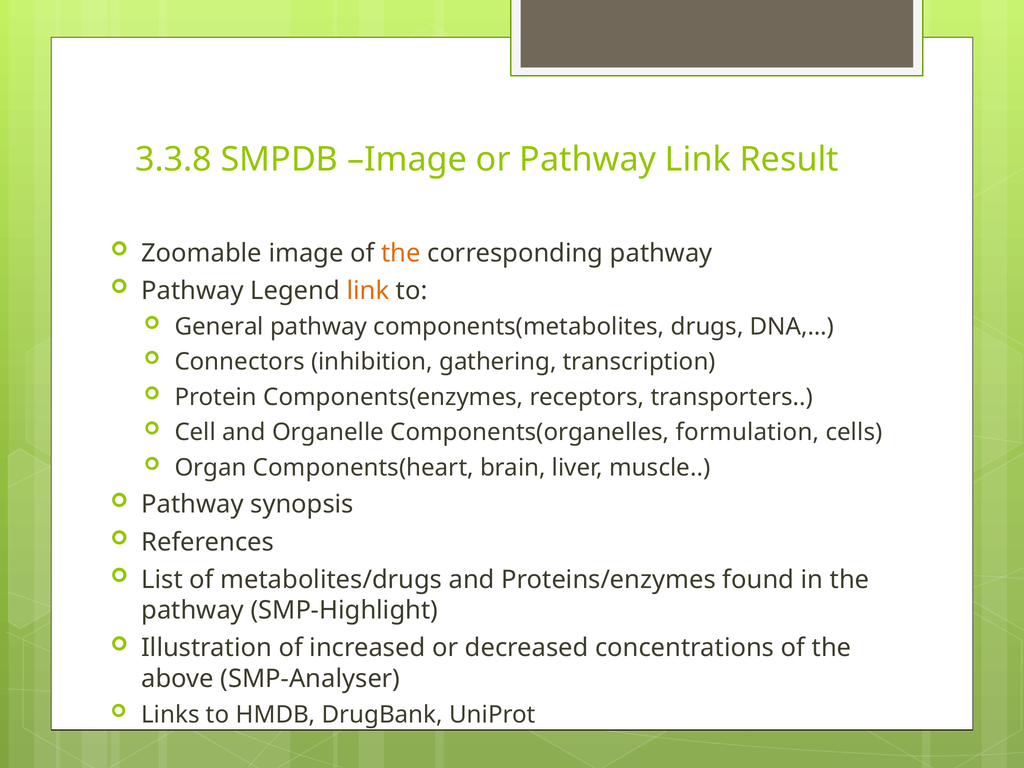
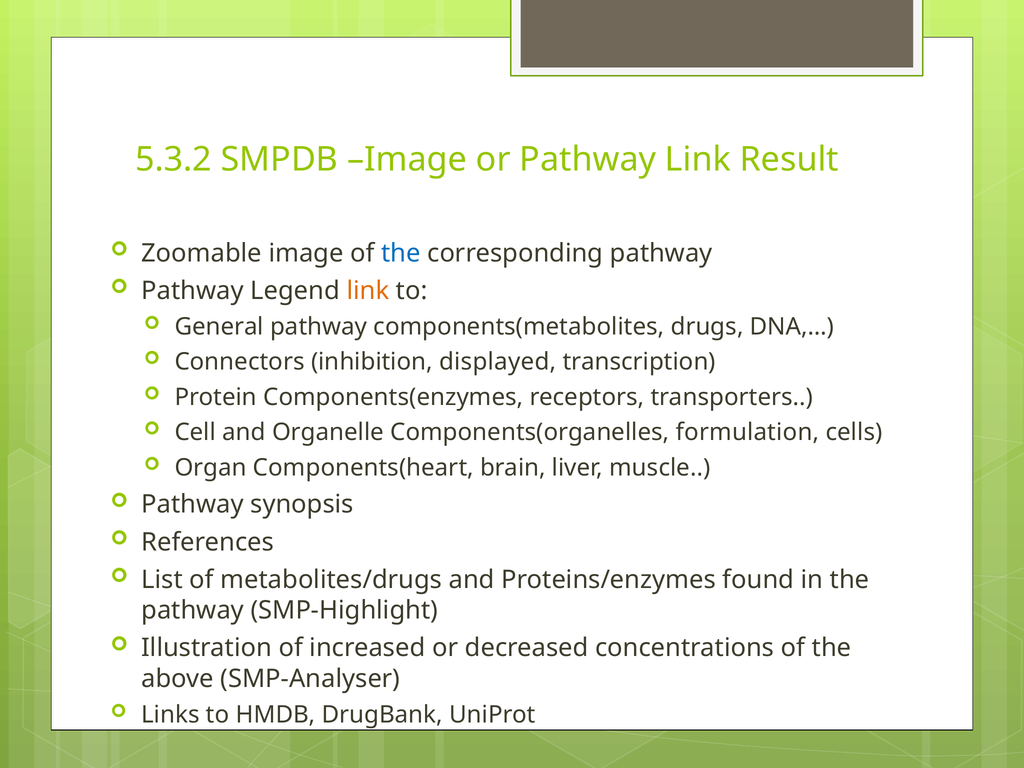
3.3.8: 3.3.8 -> 5.3.2 (174, 159)
the colour: orange -> blue (401, 253)
gathering: gathering -> displayed (498, 362)
